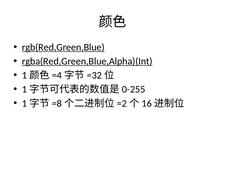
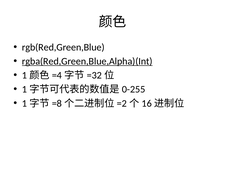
rgb(Red,Green,Blue underline: present -> none (63, 47)
